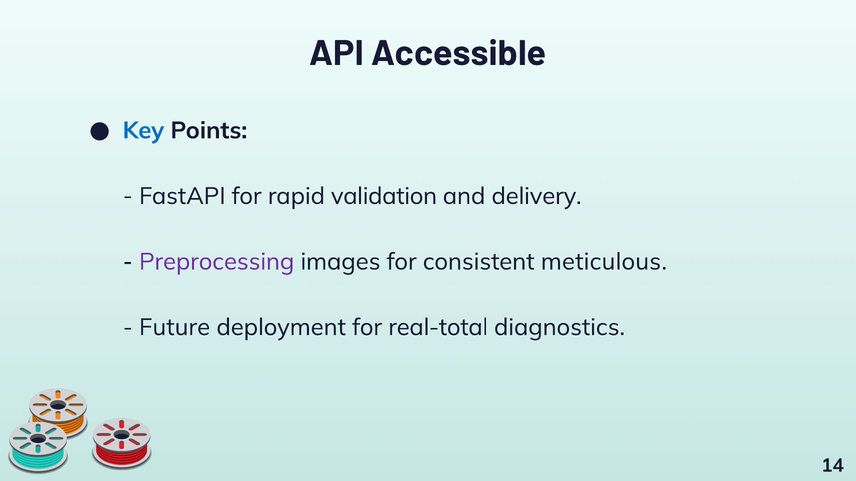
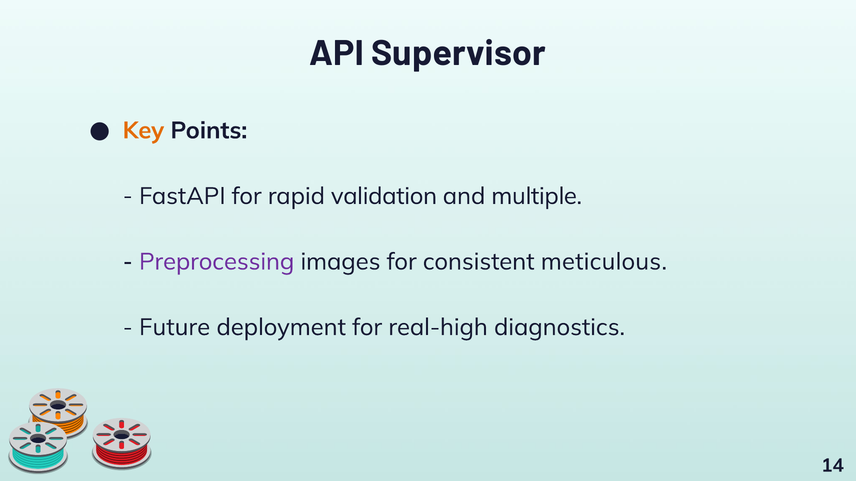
Accessible: Accessible -> Supervisor (459, 54)
Key colour: blue -> orange (143, 131)
delivery: delivery -> multiple (537, 196)
real-total: real-total -> real-high (438, 328)
